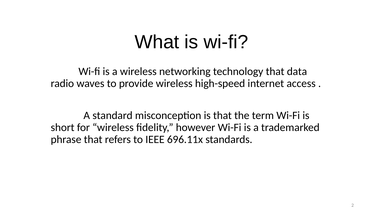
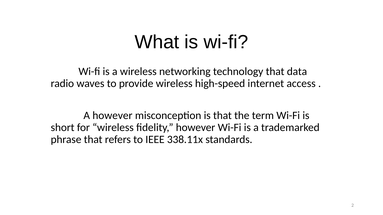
A standard: standard -> however (112, 116)
696.11x: 696.11x -> 338.11x (185, 140)
